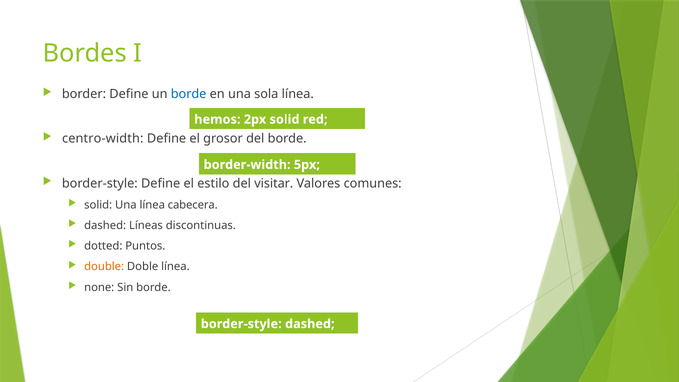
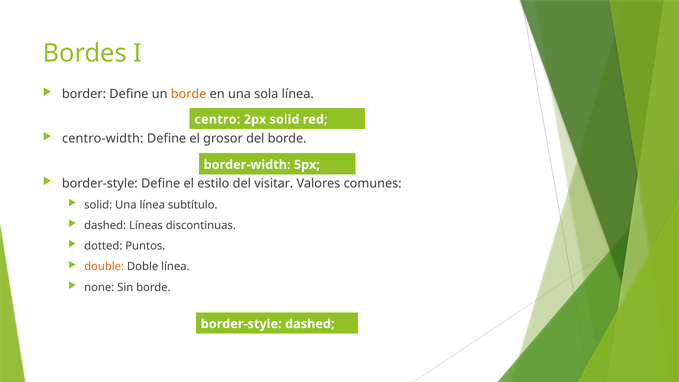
borde colour: blue -> orange (189, 94)
hemos: hemos -> centro (217, 119)
cabecera: cabecera -> subtítulo (193, 205)
